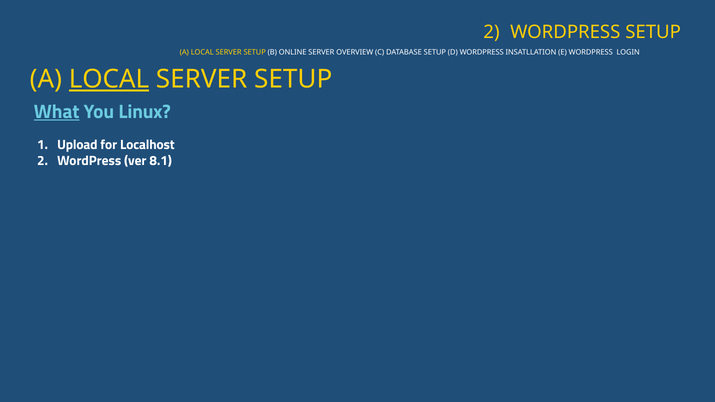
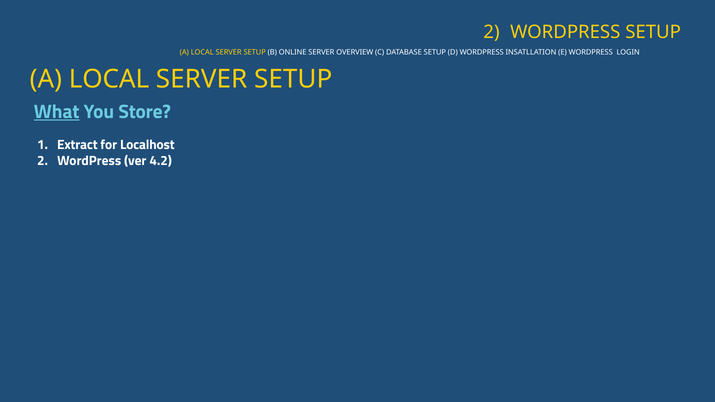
LOCAL underline: present -> none (109, 79)
Linux: Linux -> Store (145, 112)
Upload: Upload -> Extract (77, 145)
8.1: 8.1 -> 4.2 (161, 161)
